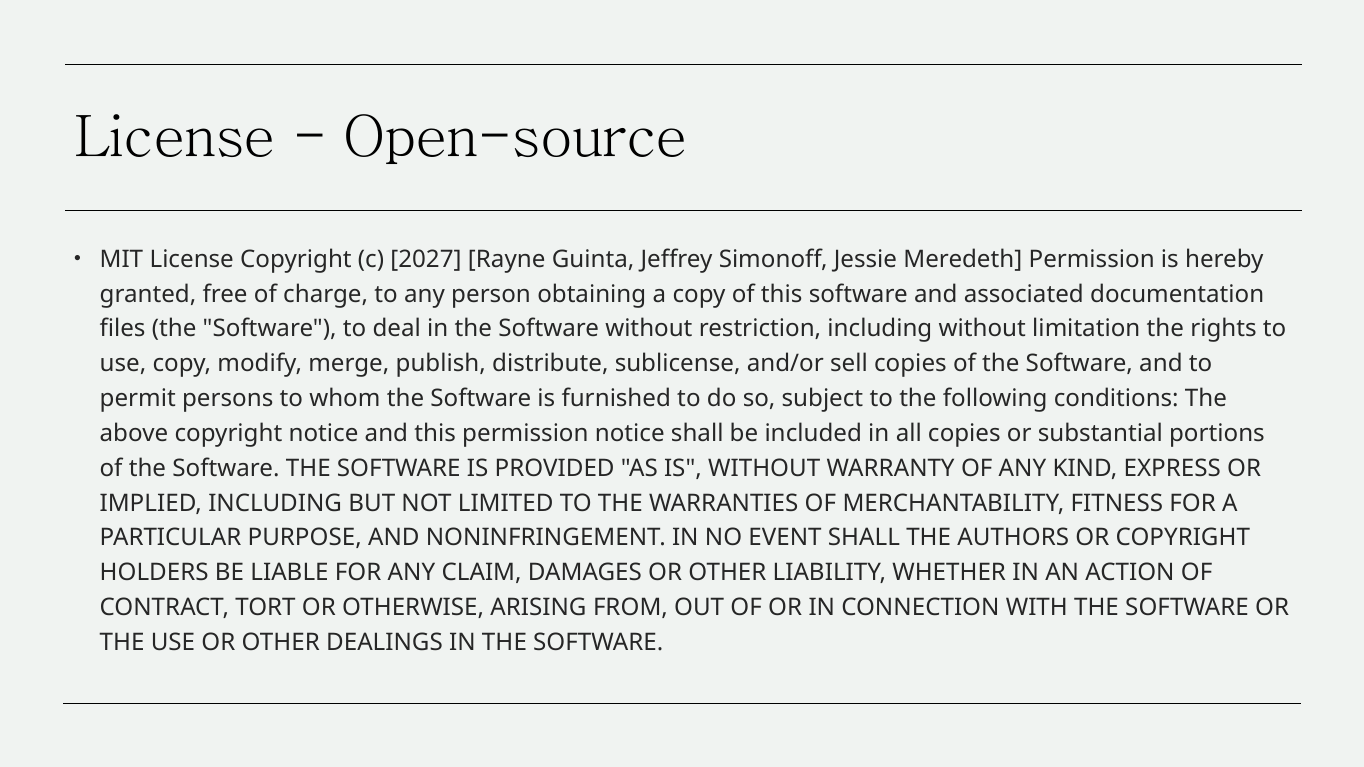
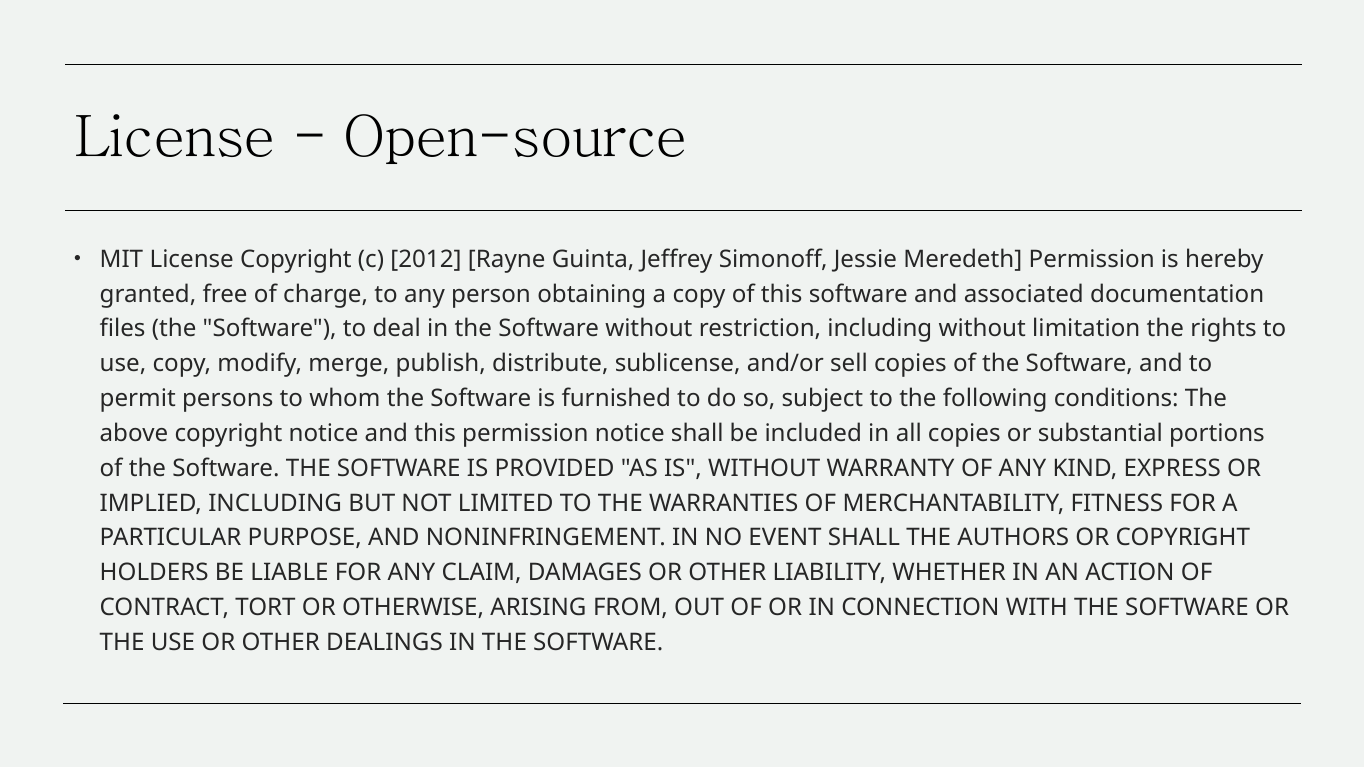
2027: 2027 -> 2012 (426, 259)
